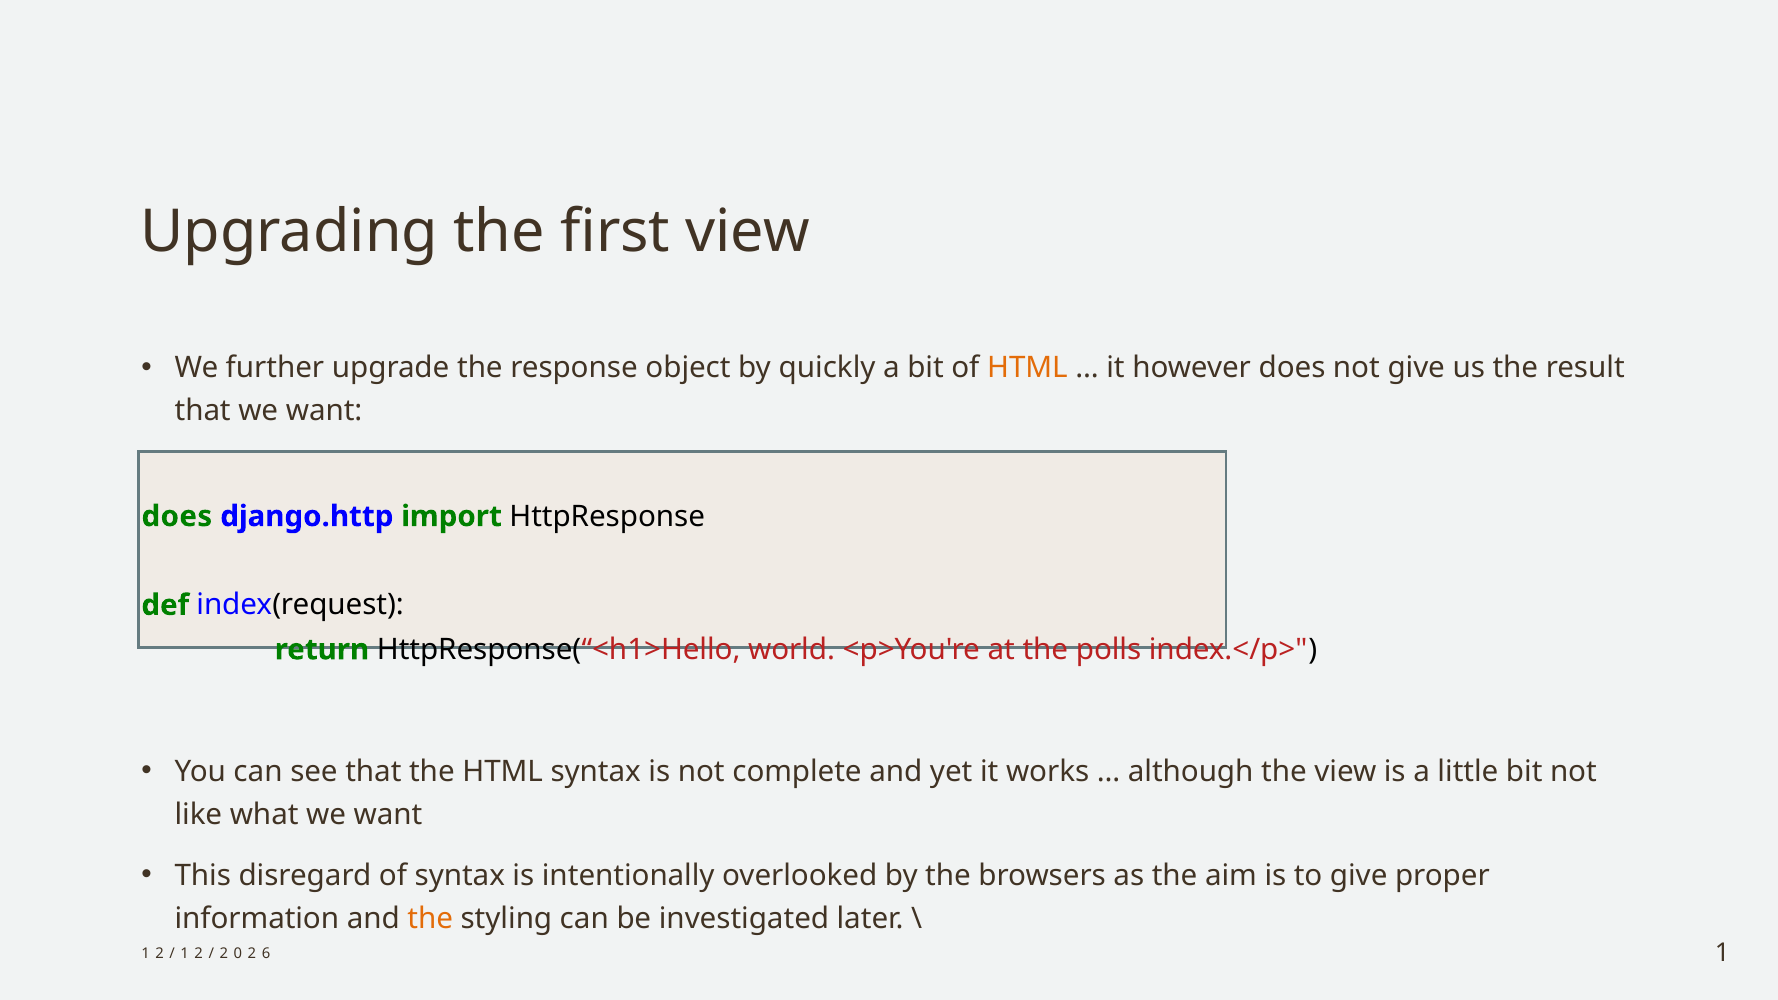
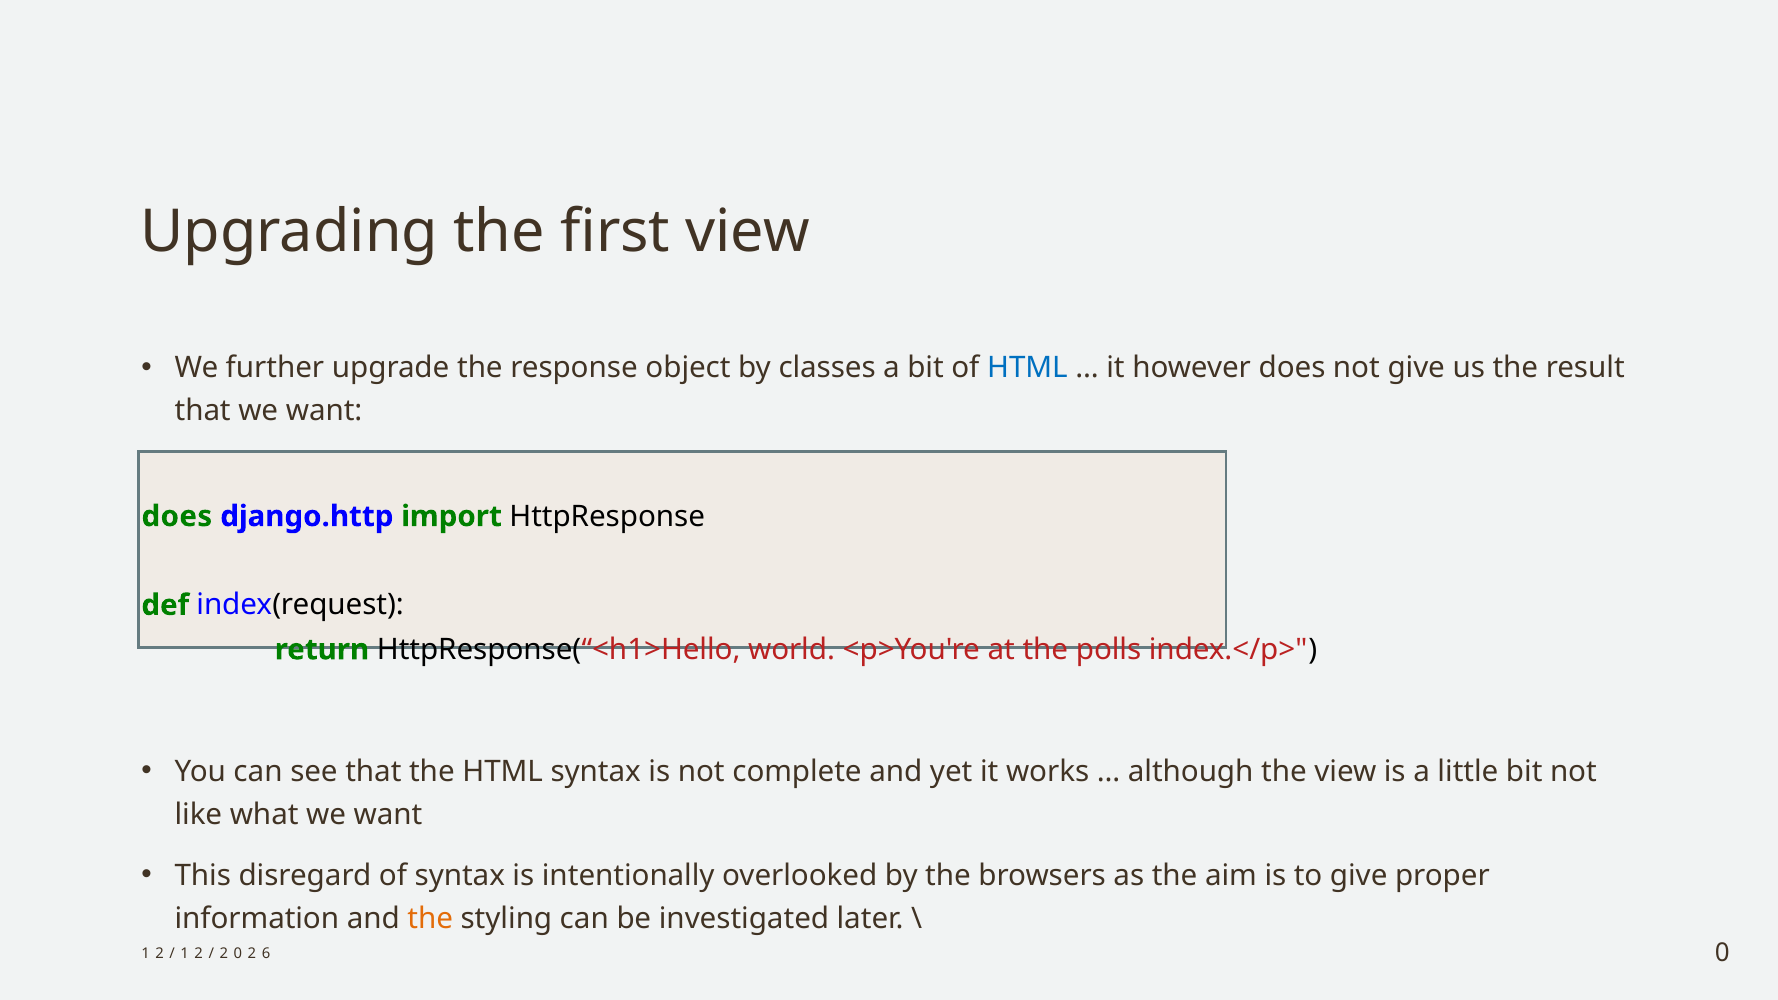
quickly: quickly -> classes (827, 368)
HTML colour: orange -> blue (1027, 368)
1: 1 -> 0 (1722, 953)
